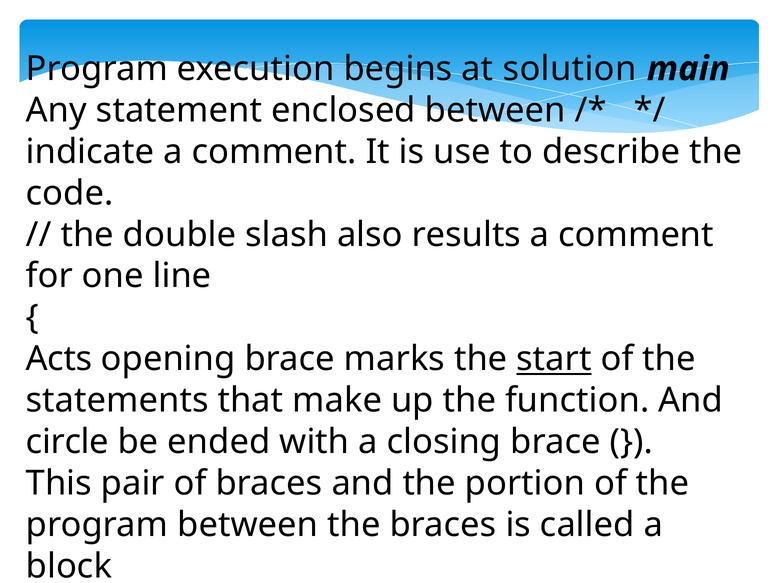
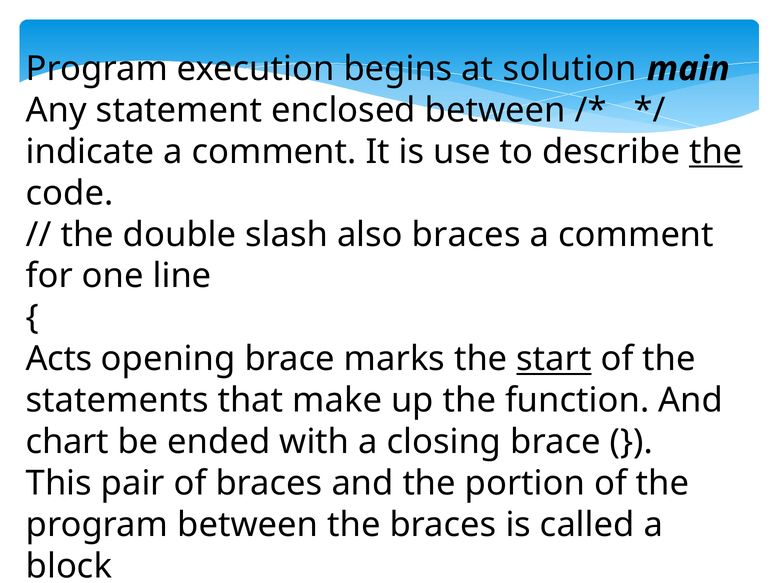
the underline: none -> present (716, 152)
also results: results -> braces (466, 235)
circle: circle -> chart (67, 442)
